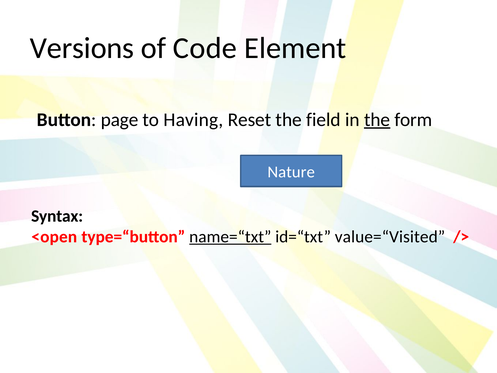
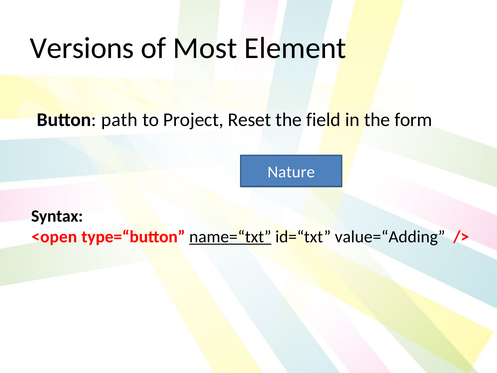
Code: Code -> Most (205, 48)
page: page -> path (119, 120)
Having: Having -> Project (193, 120)
the underline: present -> none (377, 120)
value=“Visited: value=“Visited -> value=“Adding (390, 237)
